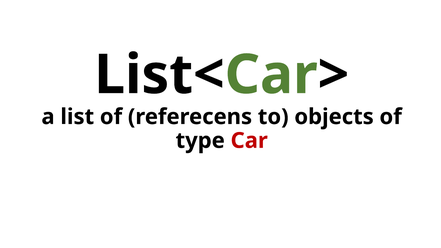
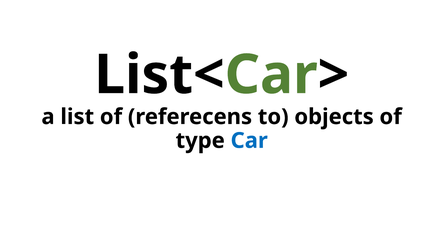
Car colour: red -> blue (249, 141)
